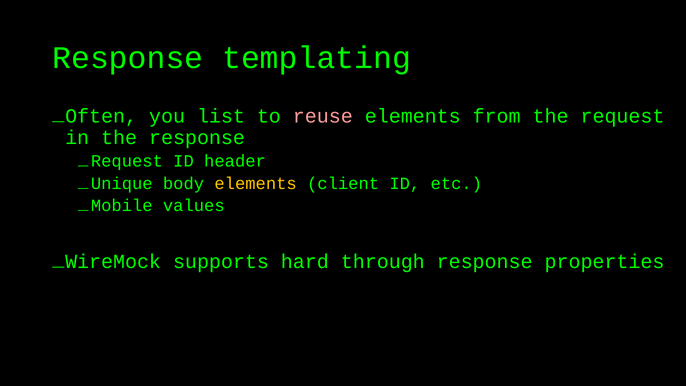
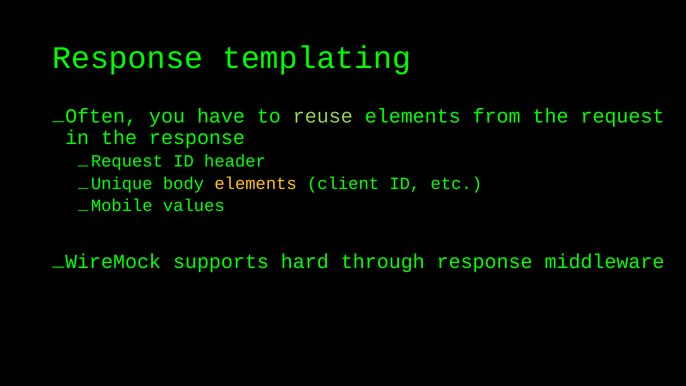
list: list -> have (221, 116)
reuse colour: pink -> light green (323, 116)
properties: properties -> middleware (604, 261)
